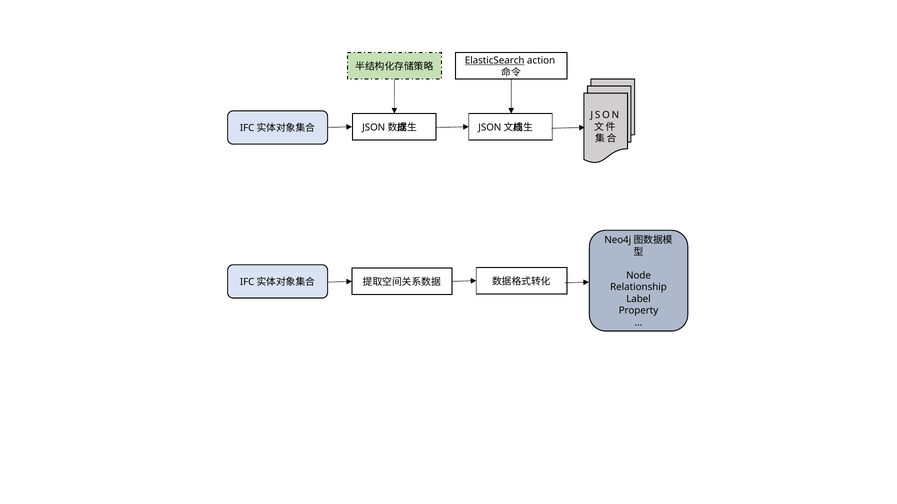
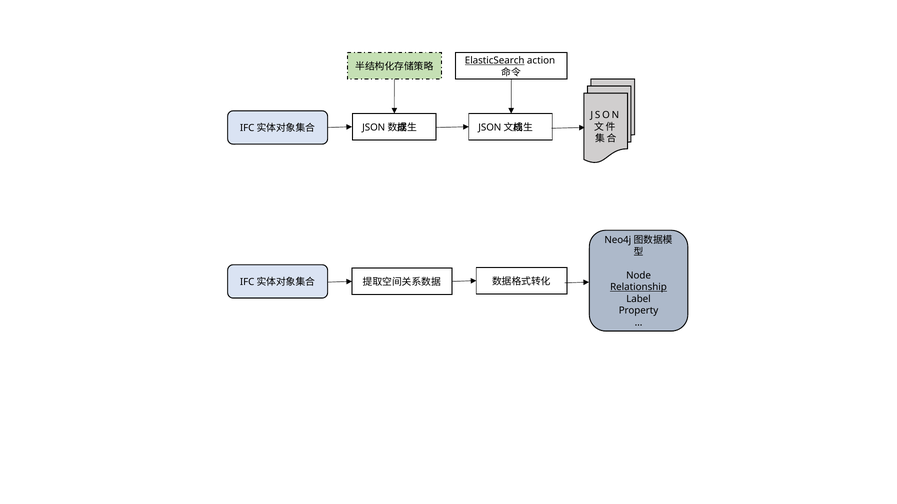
Relationship underline: none -> present (639, 288)
